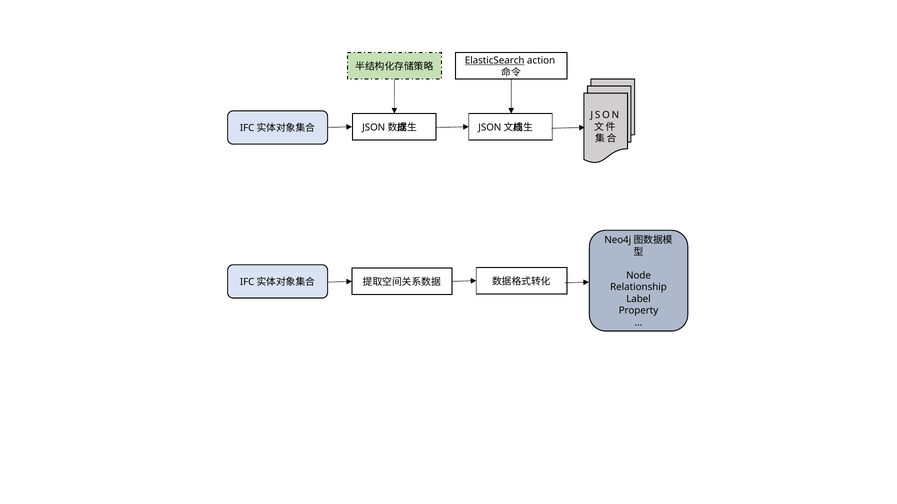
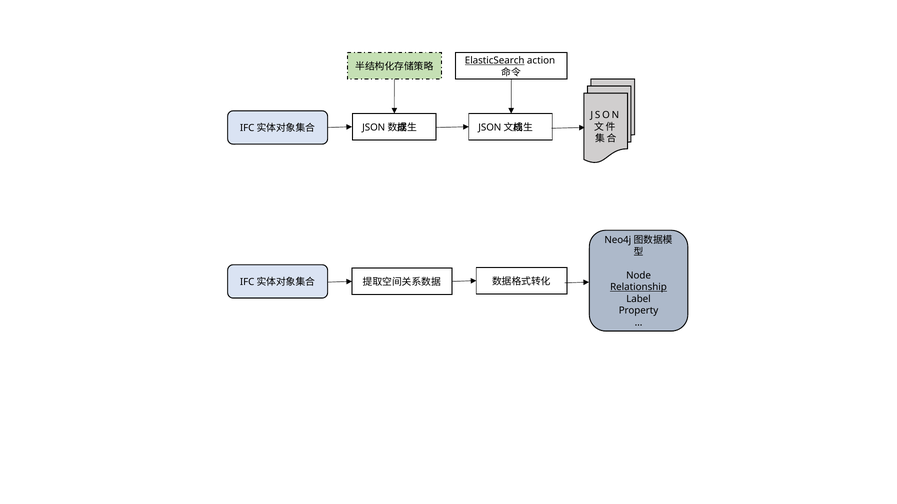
Relationship underline: none -> present (639, 288)
